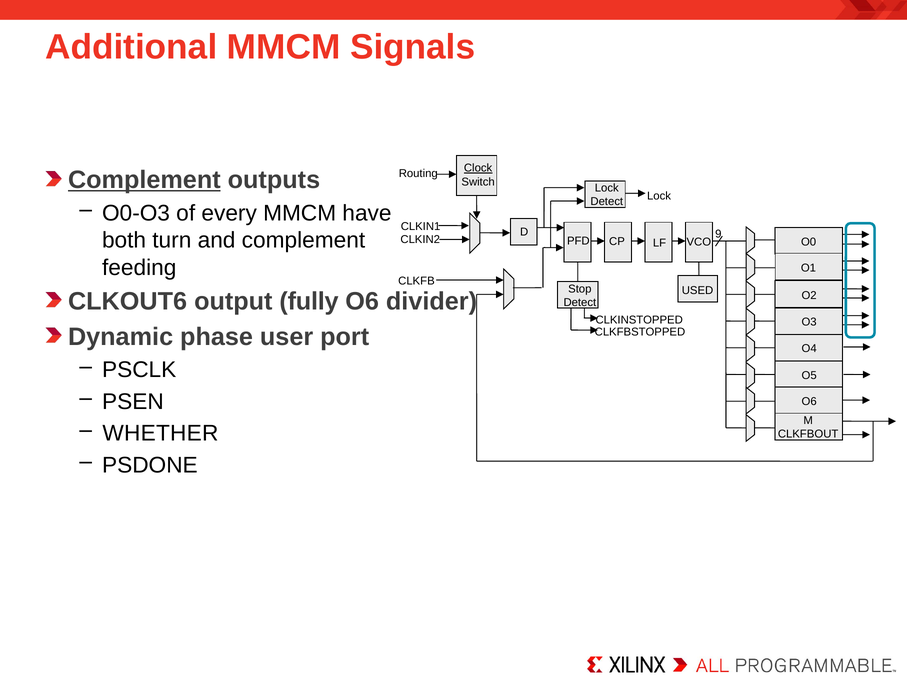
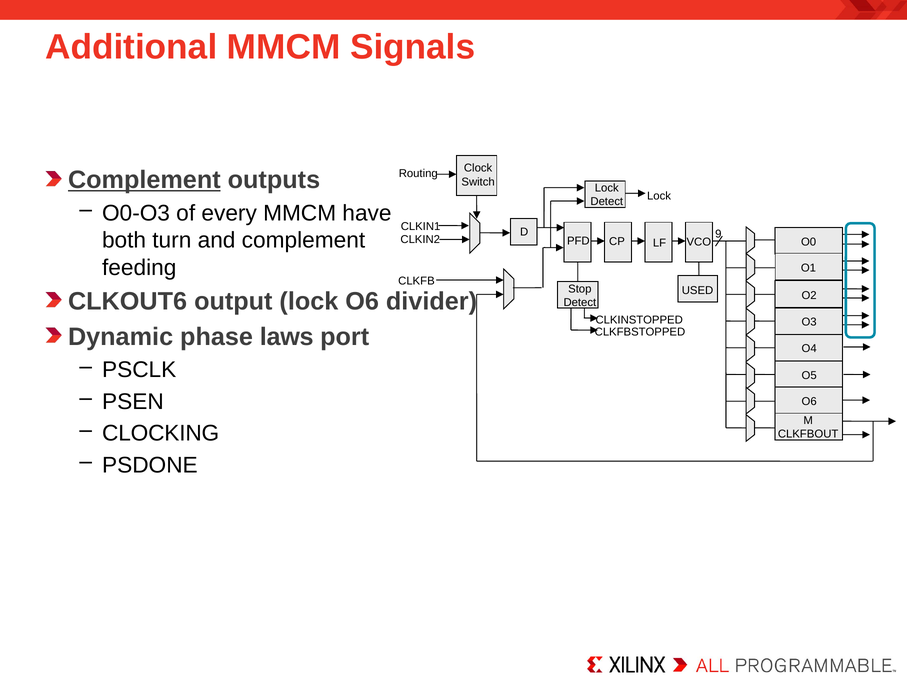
Clock underline: present -> none (478, 168)
output fully: fully -> lock (309, 302)
user: user -> laws (287, 337)
WHETHER: WHETHER -> CLOCKING (161, 433)
